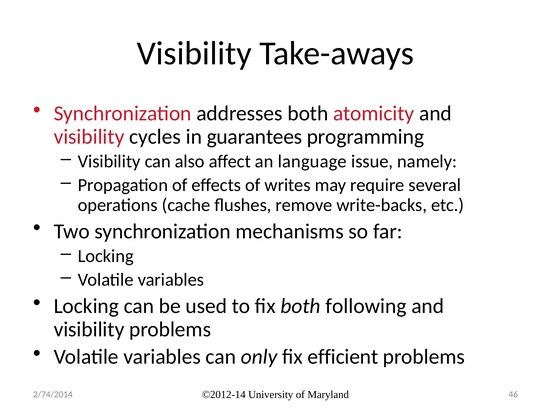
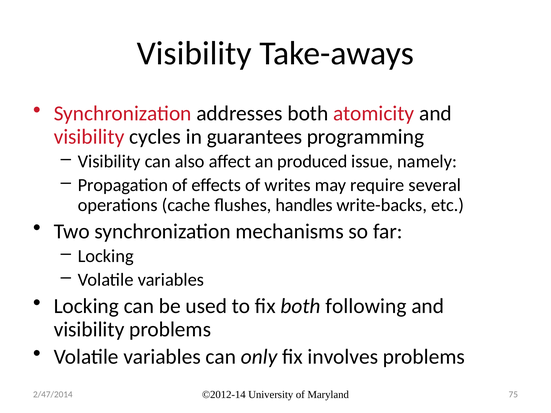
language: language -> produced (312, 162)
remove: remove -> handles (304, 205)
efficient: efficient -> involves (343, 357)
46: 46 -> 75 (513, 395)
2/74/2014: 2/74/2014 -> 2/47/2014 (53, 395)
